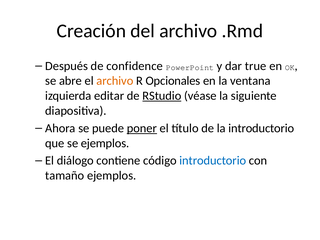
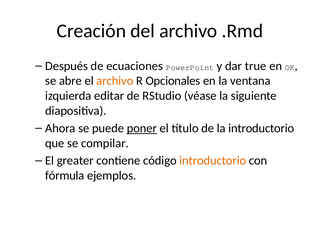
confidence: confidence -> ecuaciones (135, 66)
RStudio underline: present -> none (162, 96)
se ejemplos: ejemplos -> compilar (105, 143)
diálogo: diálogo -> greater (75, 161)
introductorio colour: blue -> orange (213, 161)
tamaño: tamaño -> fórmula (65, 176)
